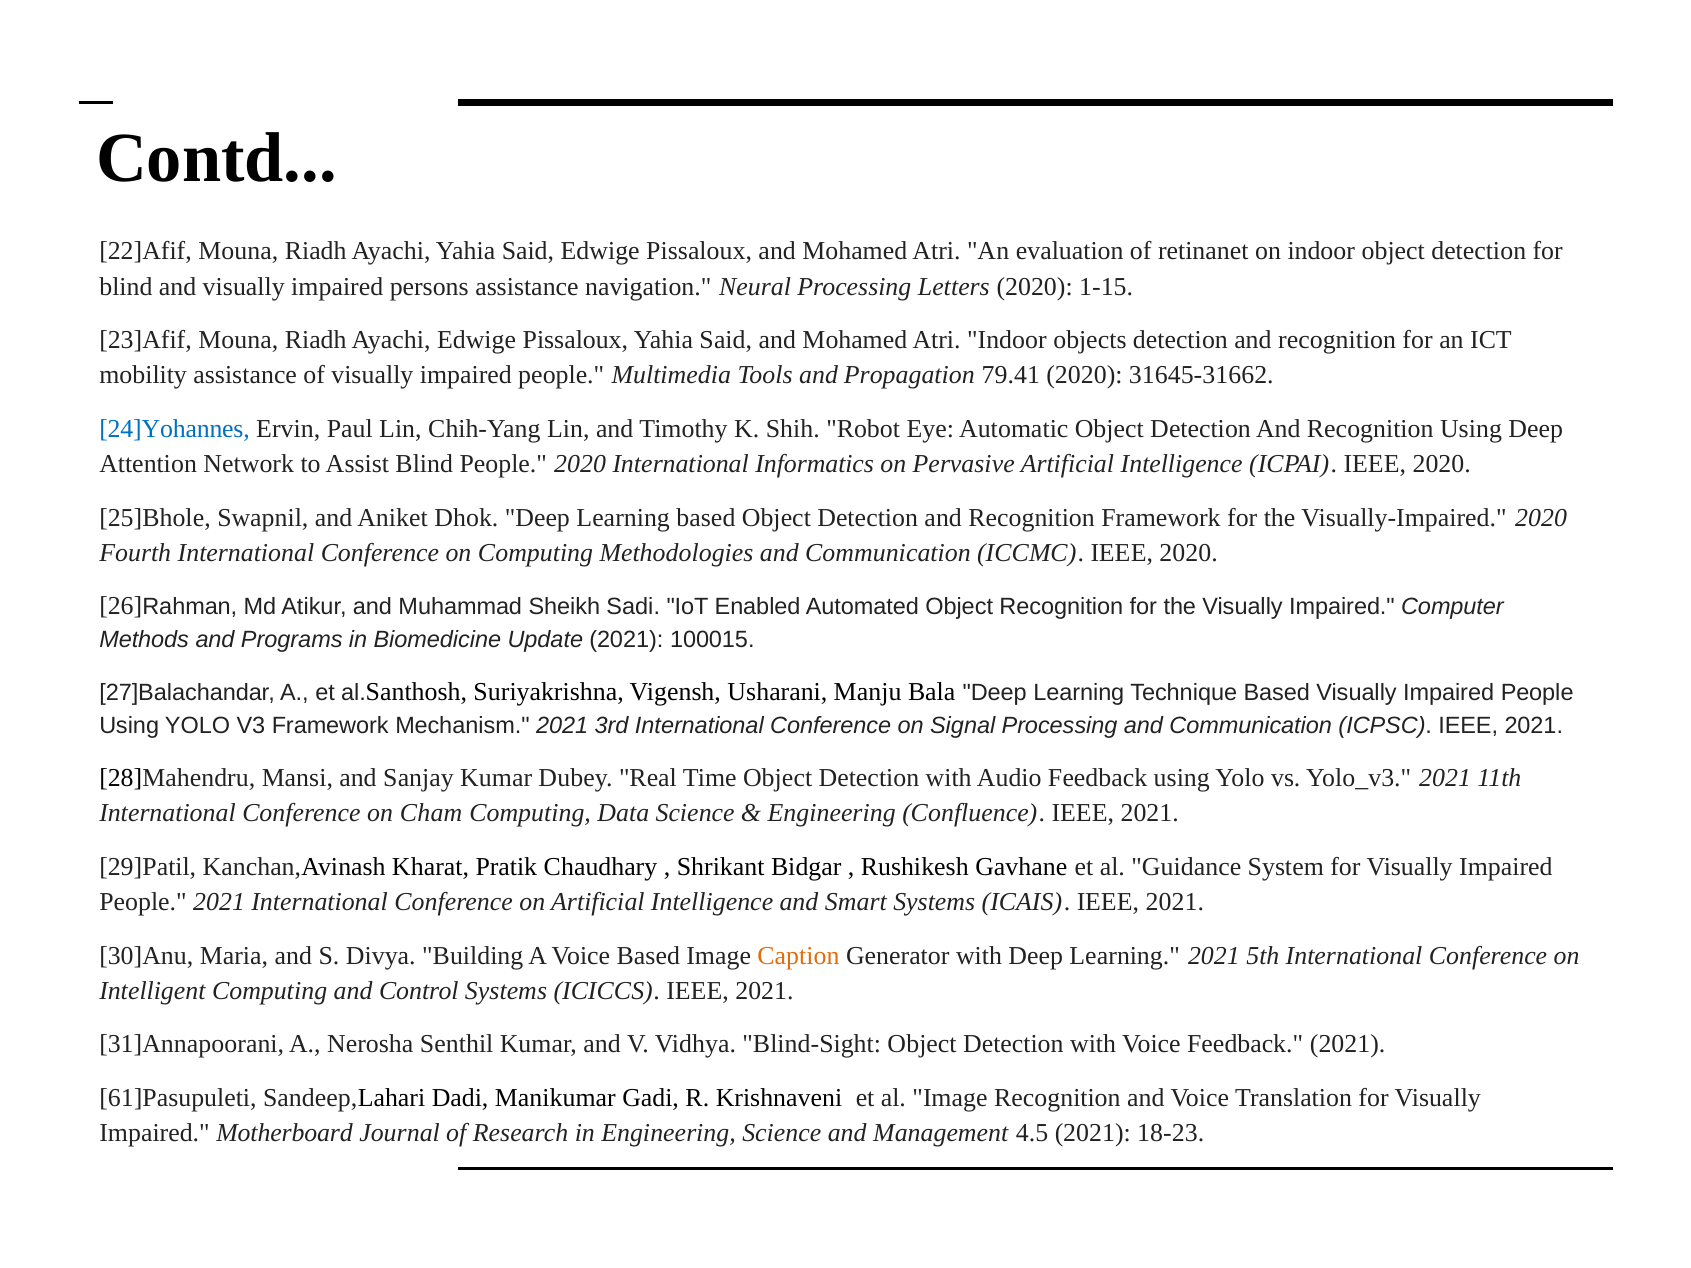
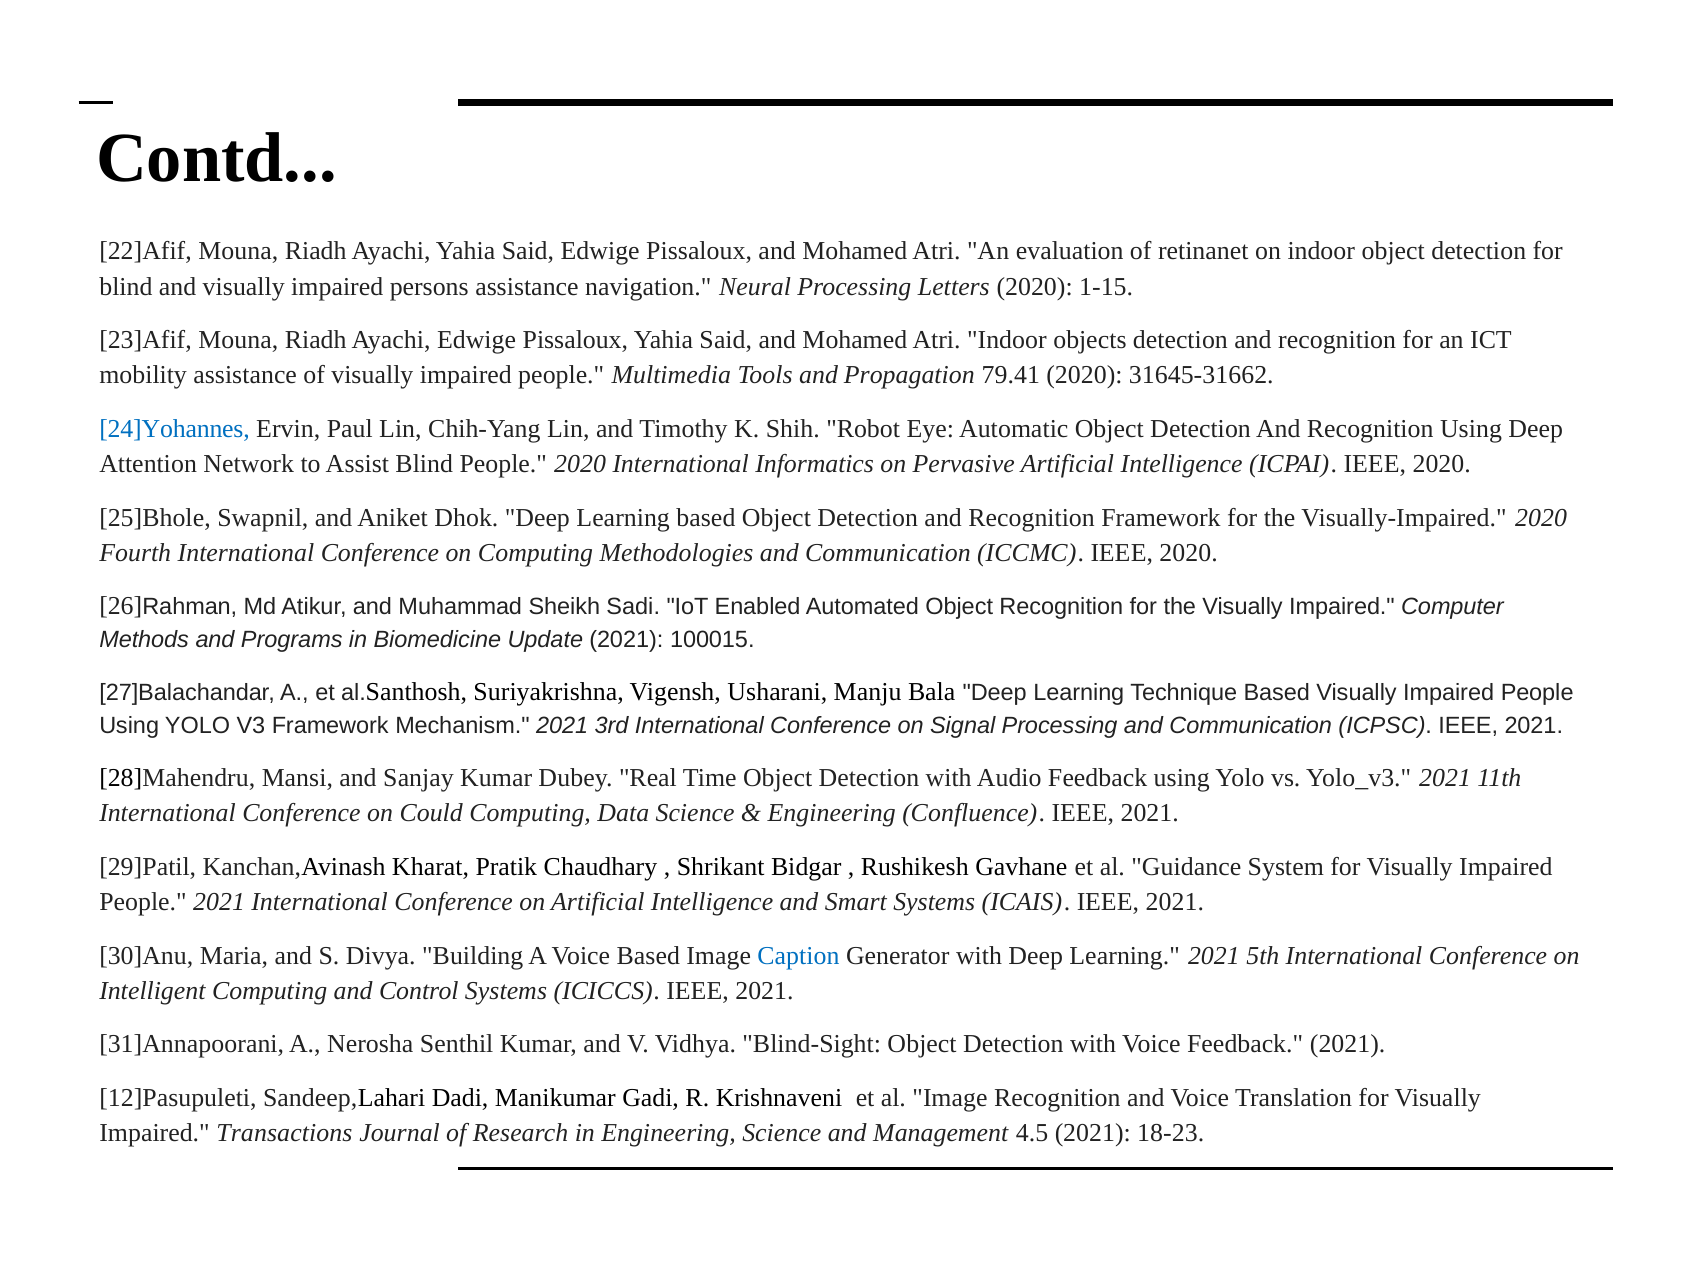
Cham: Cham -> Could (431, 814)
Caption colour: orange -> blue (798, 956)
61]Pasupuleti: 61]Pasupuleti -> 12]Pasupuleti (178, 1098)
Motherboard: Motherboard -> Transactions (284, 1133)
